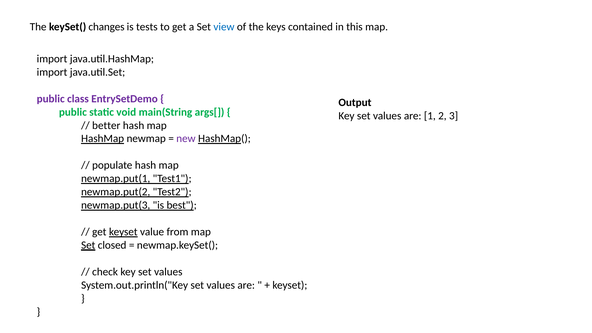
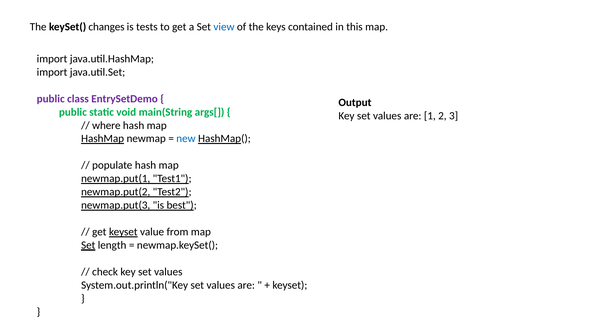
better: better -> where (106, 125)
new colour: purple -> blue (186, 139)
closed: closed -> length (112, 245)
